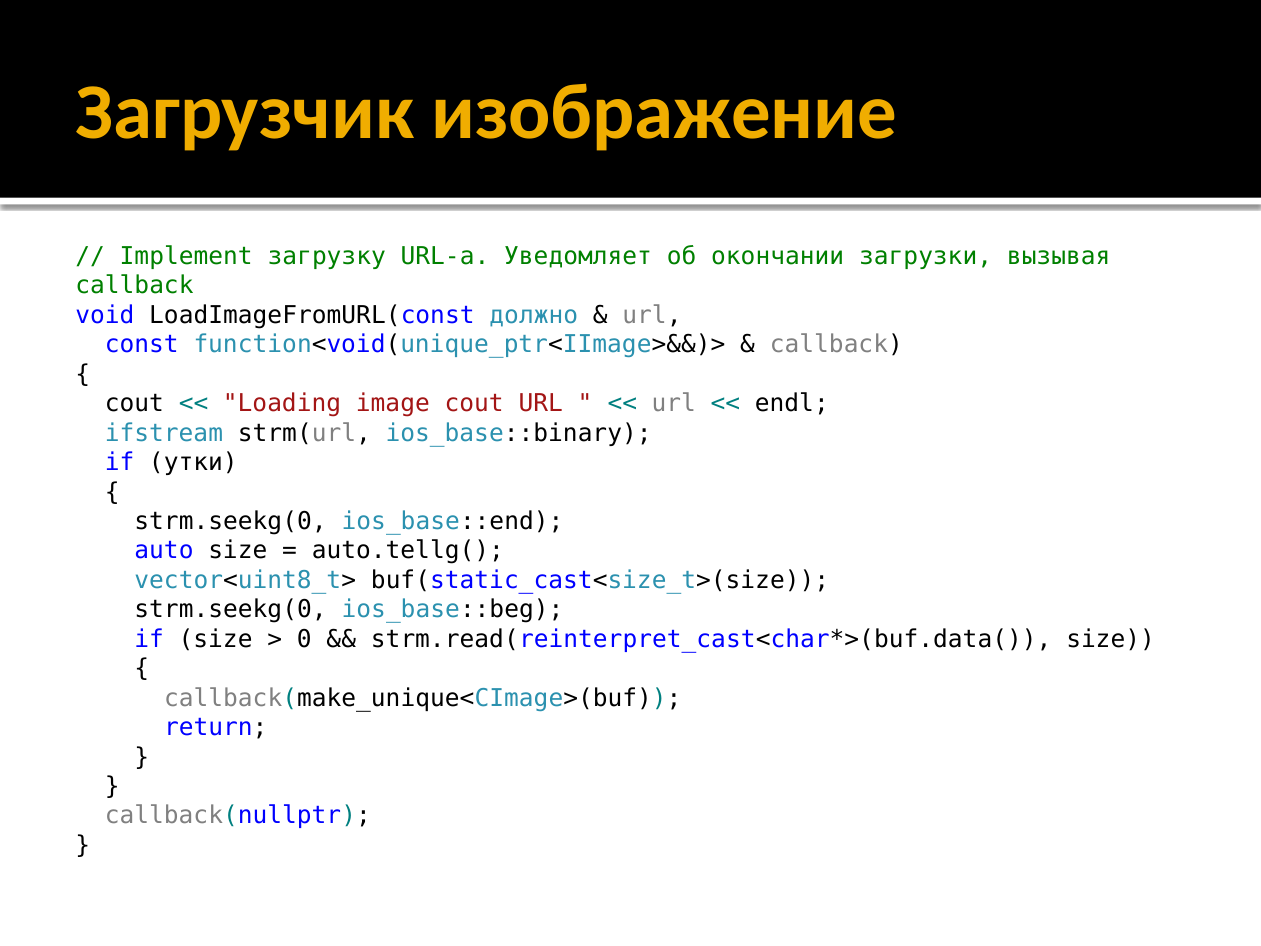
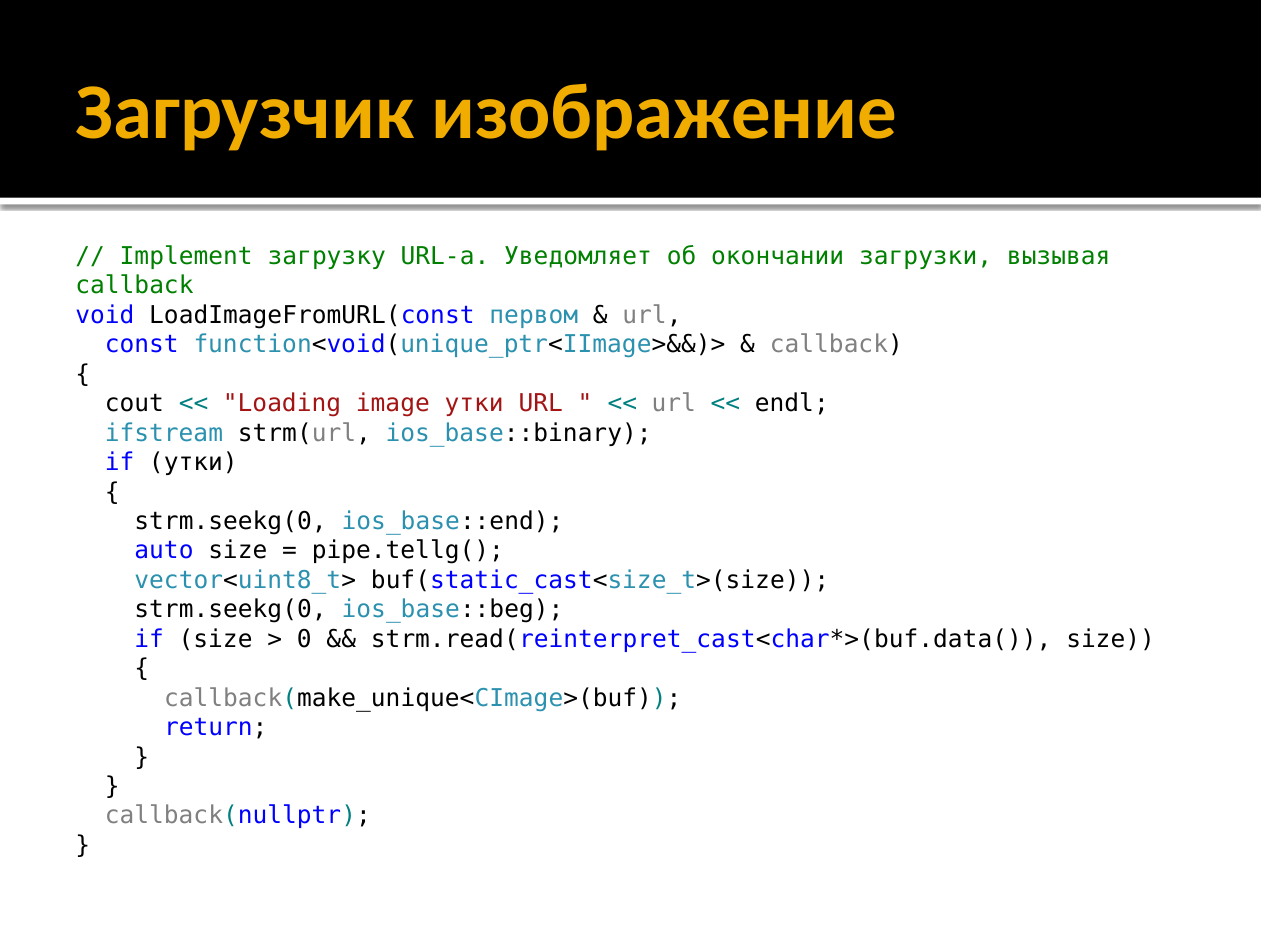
должно: должно -> первом (534, 315)
image cout: cout -> утки (474, 404)
auto.tellg(: auto.tellg( -> pipe.tellg( (408, 551)
